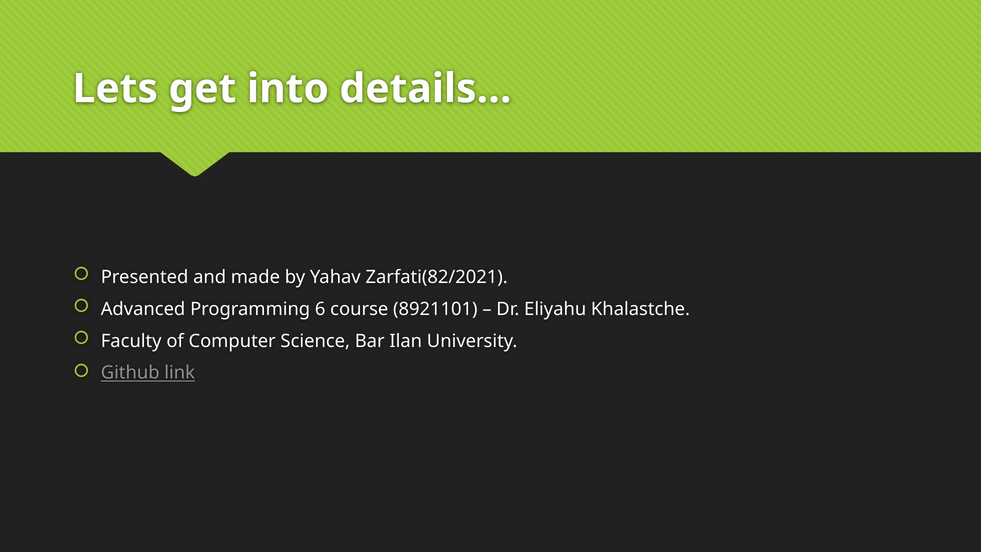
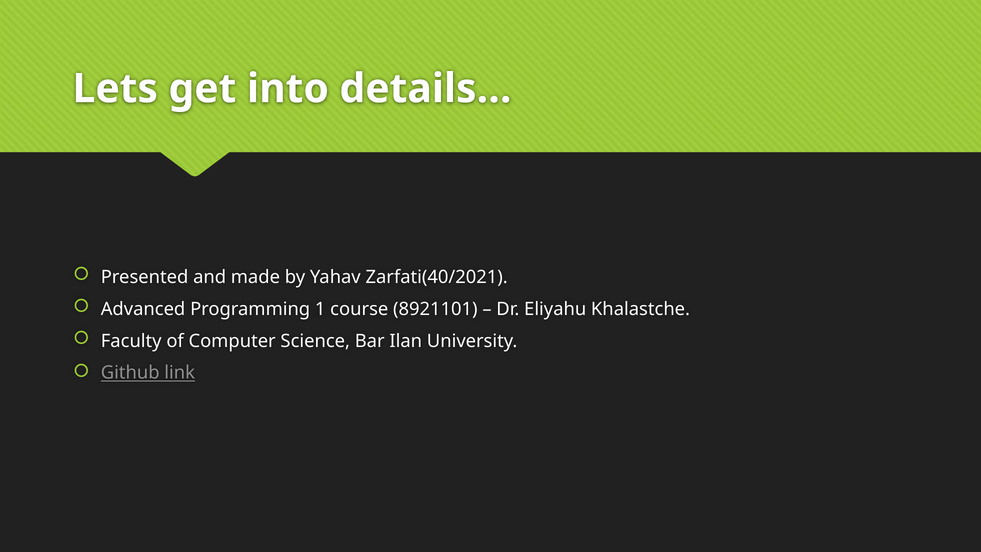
Zarfati(82/2021: Zarfati(82/2021 -> Zarfati(40/2021 (437, 277)
6: 6 -> 1 (320, 309)
